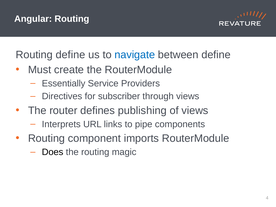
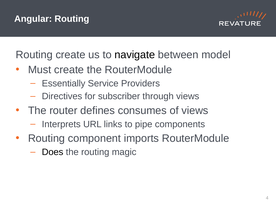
Routing define: define -> create (71, 55)
navigate colour: blue -> black (135, 55)
between define: define -> model (216, 55)
publishing: publishing -> consumes (142, 110)
